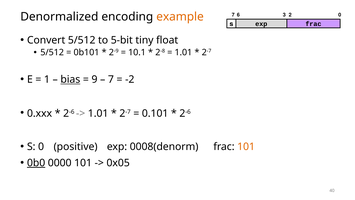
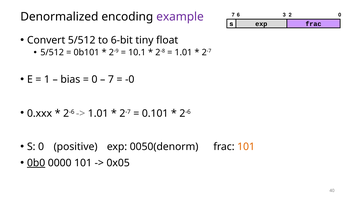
example colour: orange -> purple (180, 17)
5-bit: 5-bit -> 6-bit (122, 40)
bias underline: present -> none (70, 79)
9: 9 -> 0 (94, 79)
-2: -2 -> -0 (130, 79)
0008(denorm: 0008(denorm -> 0050(denorm (164, 146)
